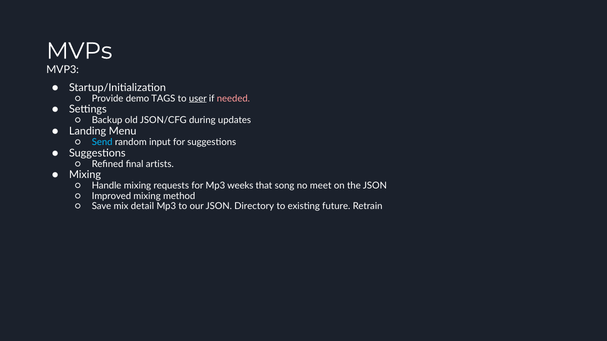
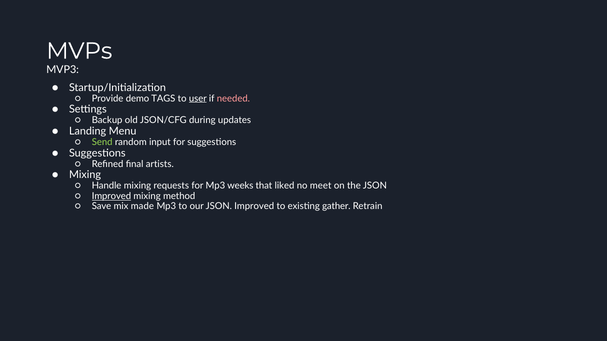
Send colour: light blue -> light green (102, 142)
song: song -> liked (285, 186)
Improved underline: none -> present (111, 196)
detail: detail -> made (142, 206)
JSON Directory: Directory -> Improved (254, 206)
future: future -> gather (336, 206)
